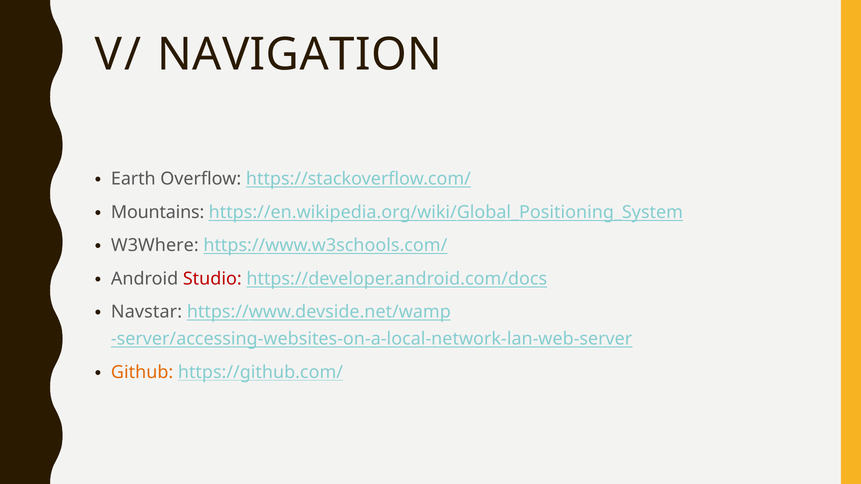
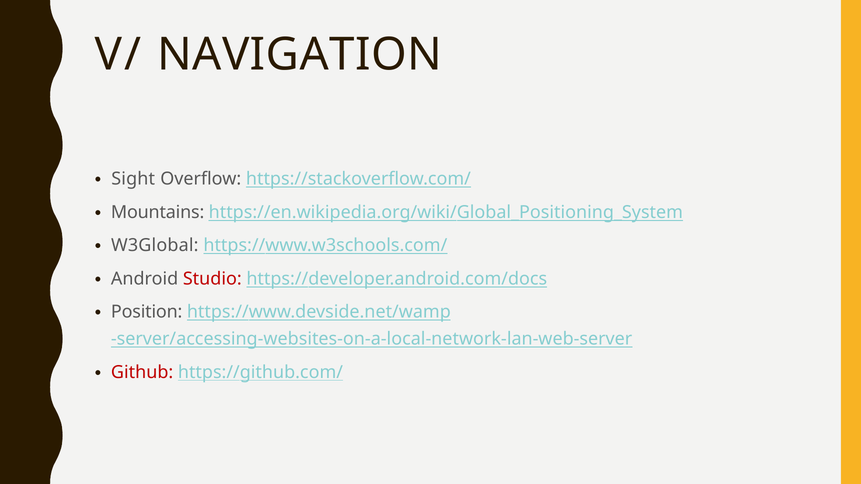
Earth: Earth -> Sight (133, 179)
W3Where: W3Where -> W3Global (155, 246)
Navstar: Navstar -> Position (147, 312)
Github colour: orange -> red (142, 372)
